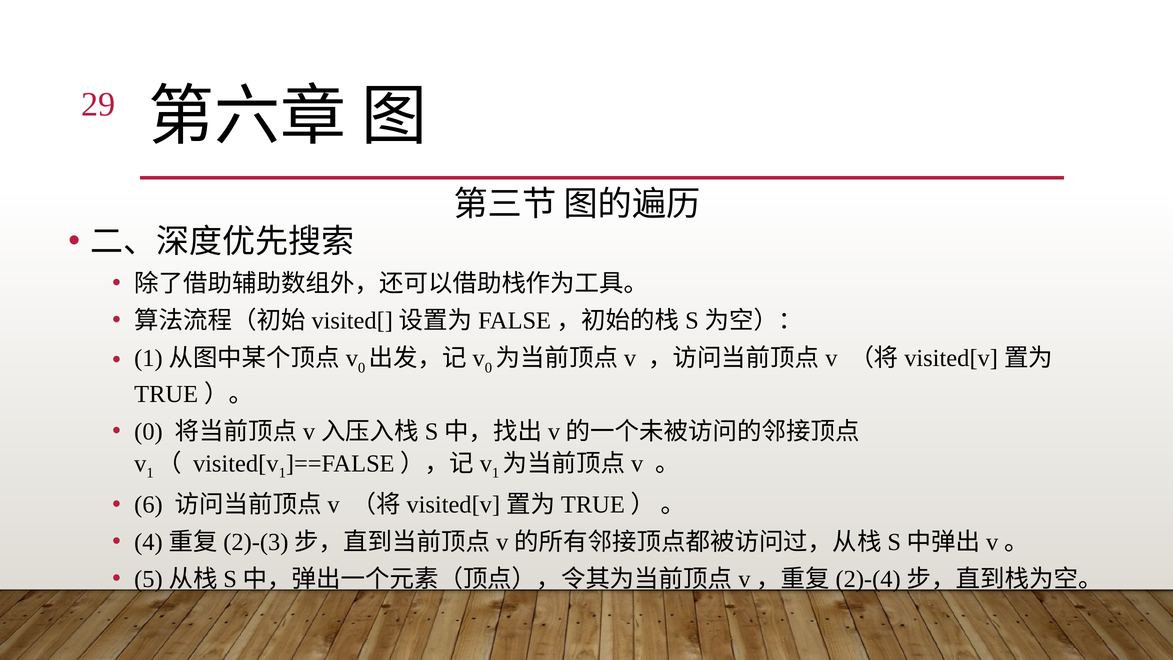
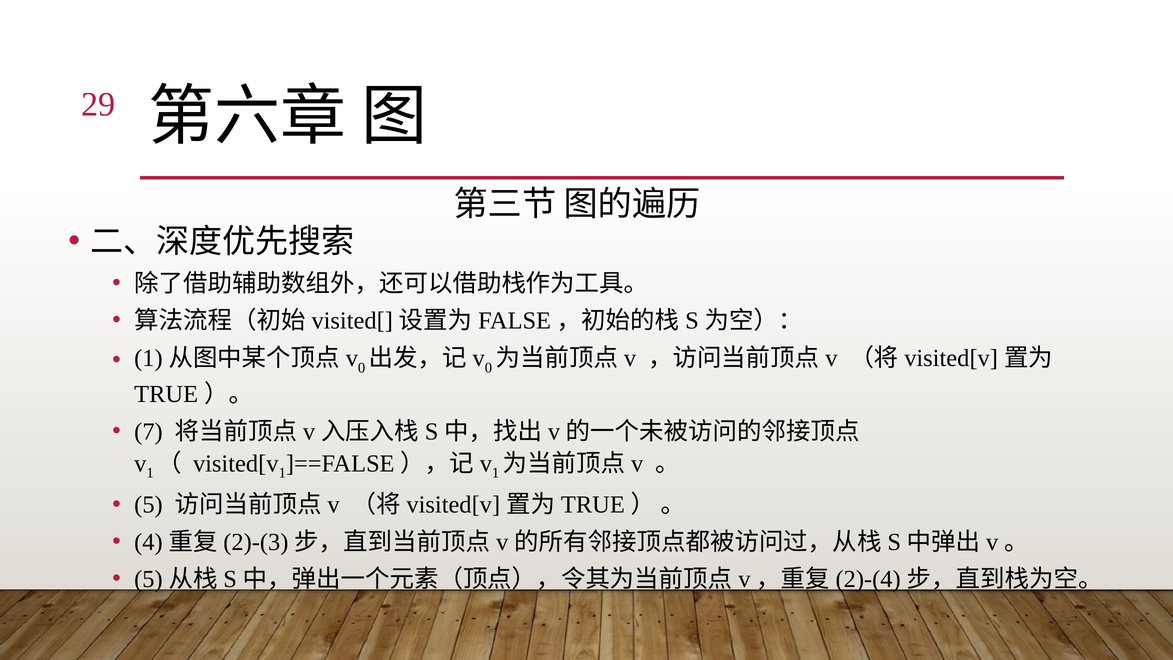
0: 0 -> 7 (148, 431)
6: 6 -> 5 (148, 505)
